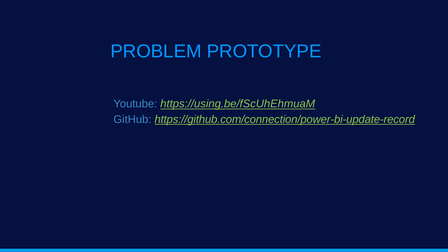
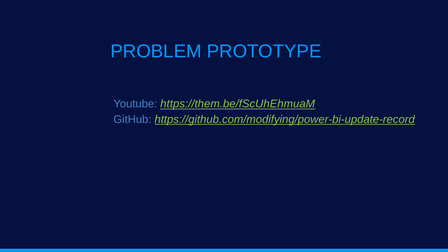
https://using.be/fScUhEhmuaM: https://using.be/fScUhEhmuaM -> https://them.be/fScUhEhmuaM (238, 104)
https://github.com/connection/power-bi-update-record: https://github.com/connection/power-bi-update-record -> https://github.com/modifying/power-bi-update-record (285, 119)
